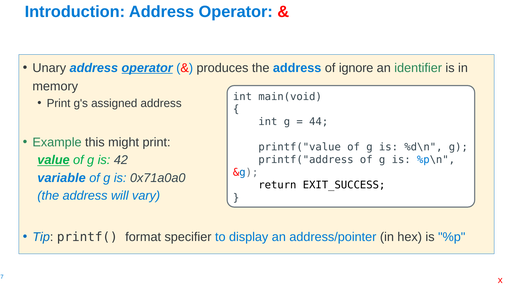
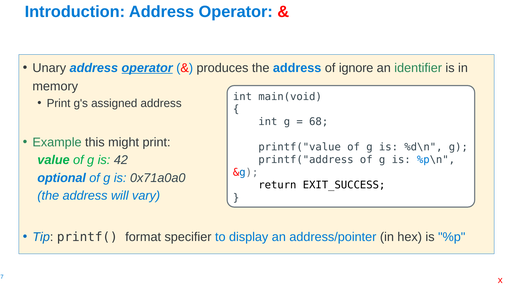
44: 44 -> 68 (319, 122)
value underline: present -> none (54, 160)
variable: variable -> optional (62, 178)
